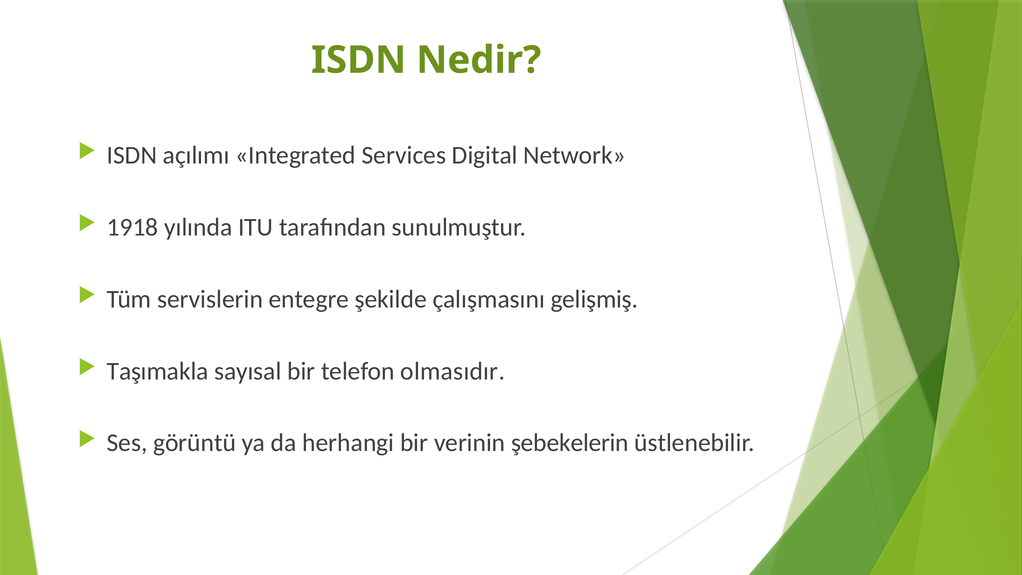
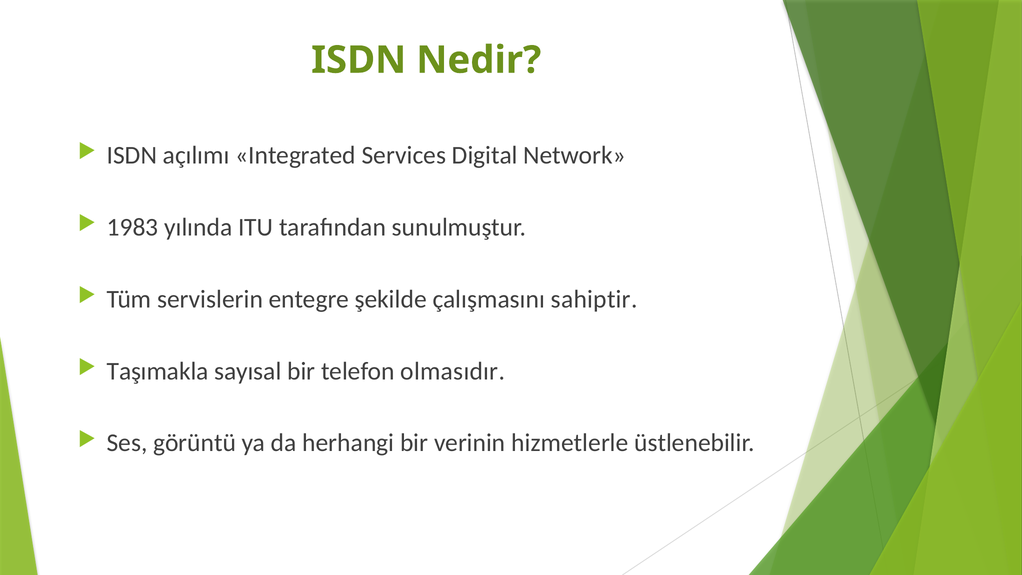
1918: 1918 -> 1983 (133, 227)
gelişmiş: gelişmiş -> sahiptir (594, 299)
şebekelerin: şebekelerin -> hizmetlerle (570, 443)
